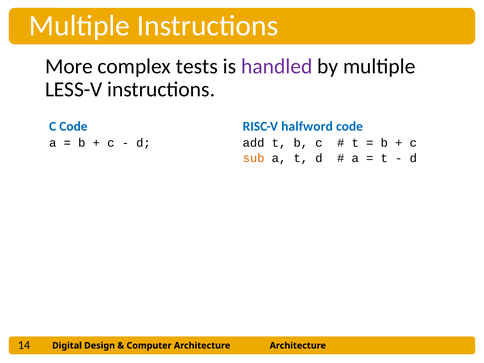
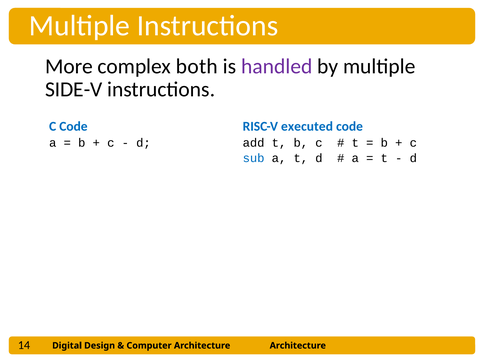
tests: tests -> both (197, 66)
LESS-V: LESS-V -> SIDE-V (74, 90)
halfword: halfword -> executed (307, 127)
sub colour: orange -> blue (254, 158)
